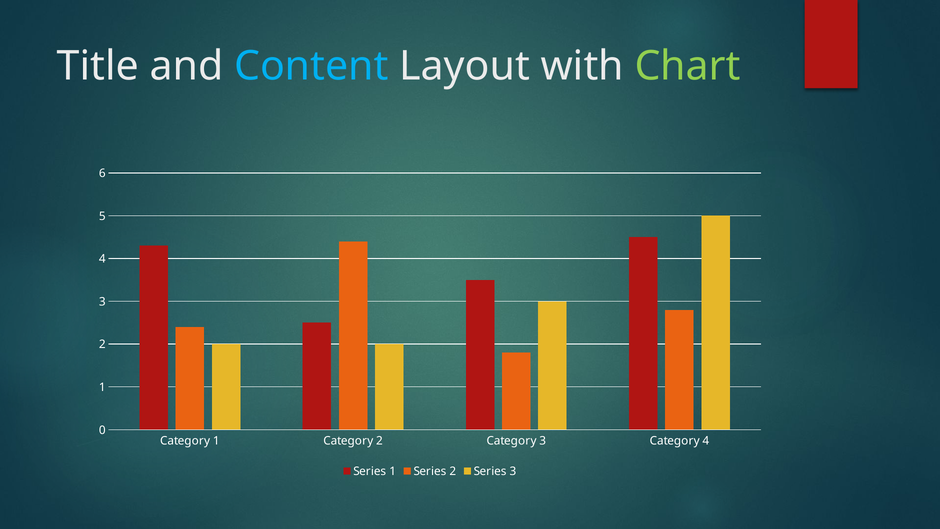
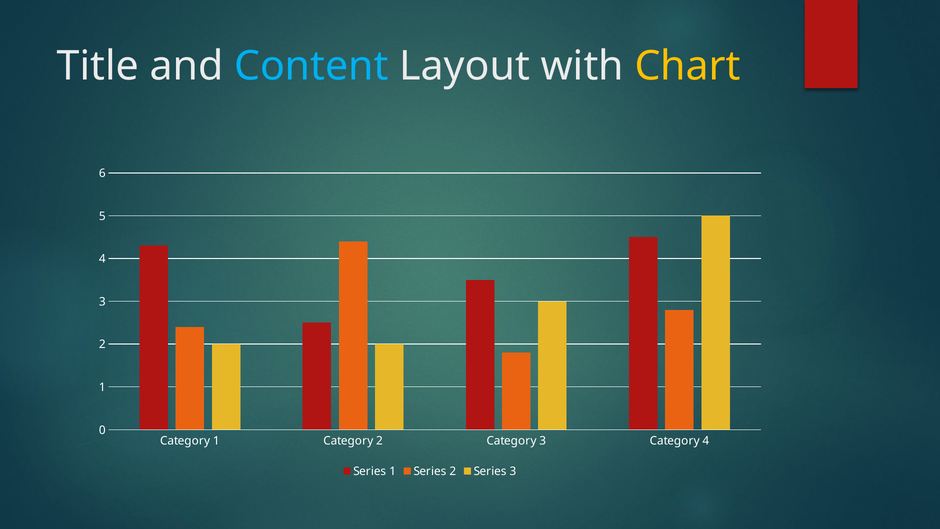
Chart colour: light green -> yellow (688, 66)
